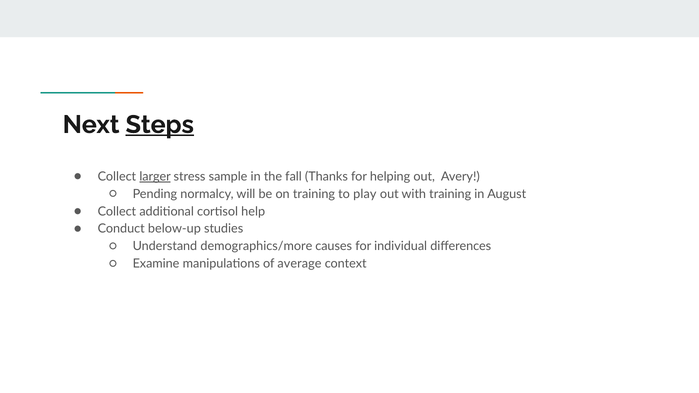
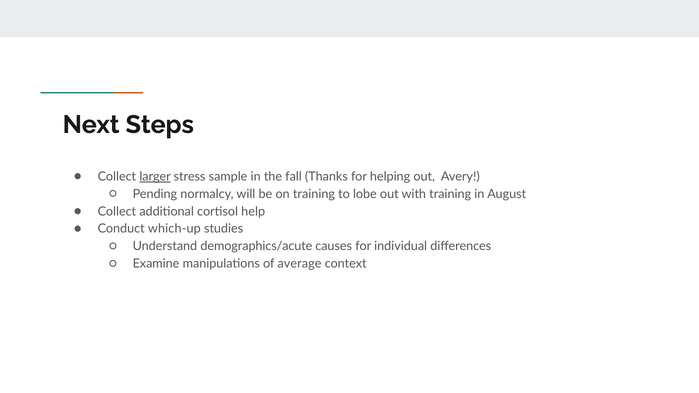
Steps underline: present -> none (160, 125)
play: play -> lobe (365, 194)
below-up: below-up -> which-up (174, 229)
demographics/more: demographics/more -> demographics/acute (256, 246)
